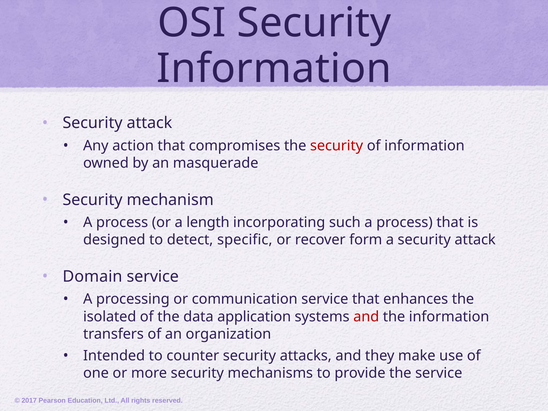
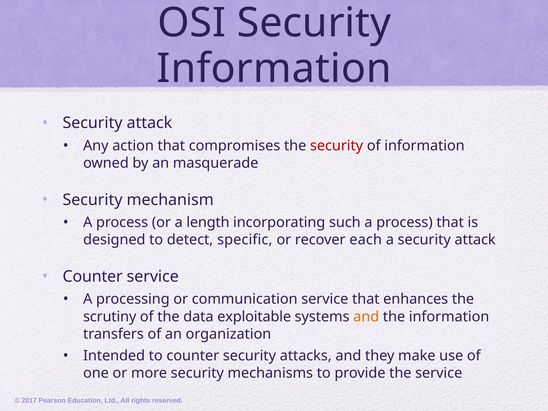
form: form -> each (366, 240)
Domain: Domain -> Counter (93, 276)
isolated: isolated -> scrutiny (110, 317)
application: application -> exploitable (254, 317)
and colour: red -> orange (366, 317)
